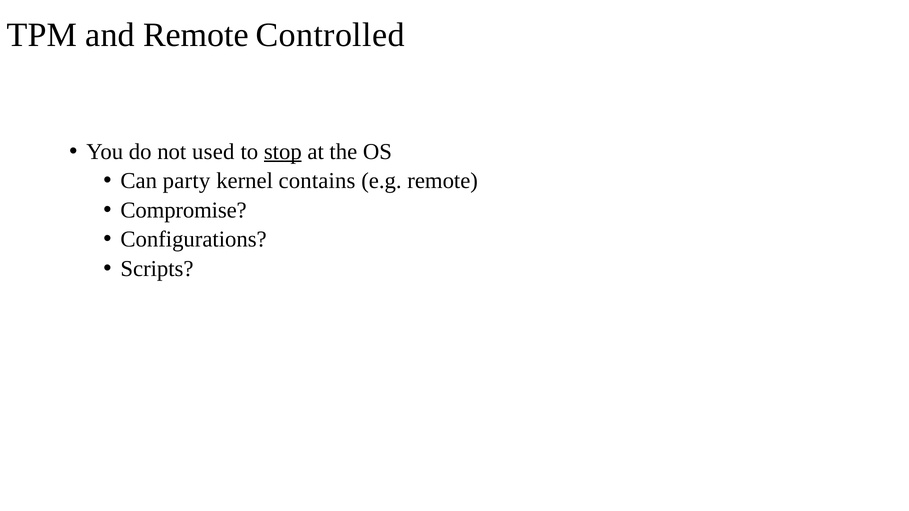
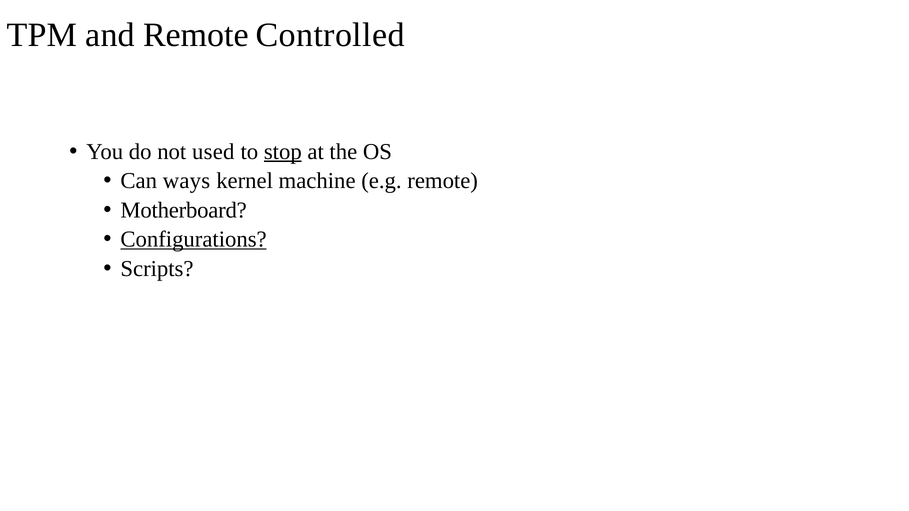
party: party -> ways (186, 181)
contains: contains -> machine (317, 181)
Compromise: Compromise -> Motherboard (184, 210)
Configurations underline: none -> present (194, 239)
